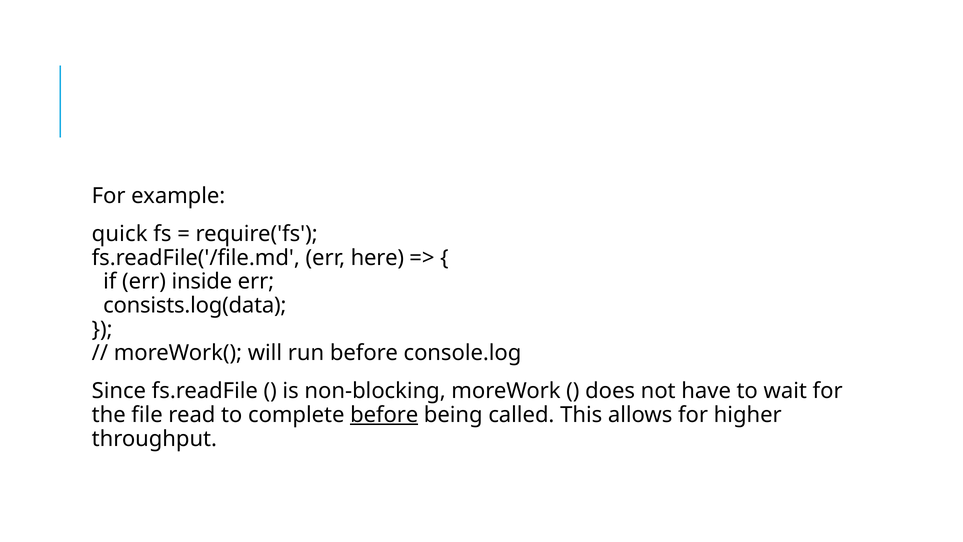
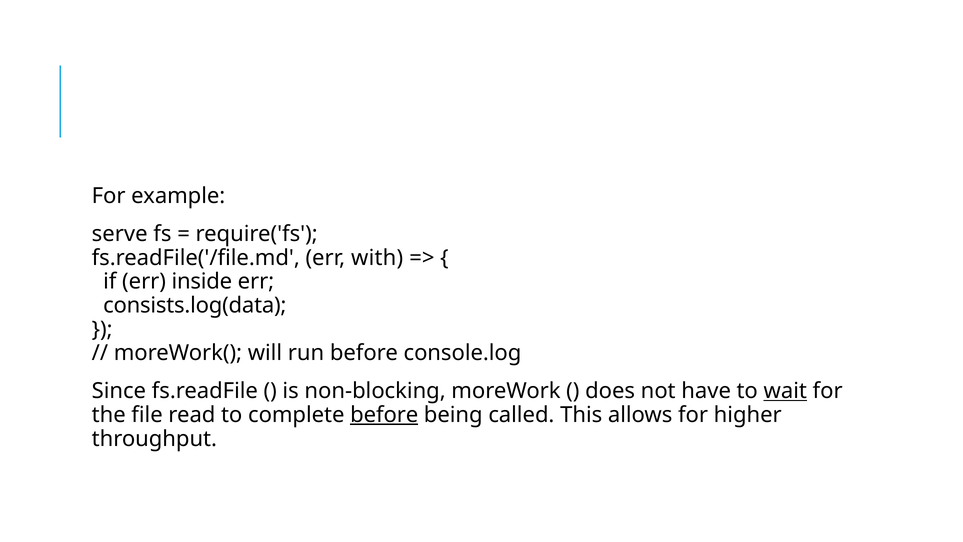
quick: quick -> serve (120, 234)
here: here -> with (377, 258)
wait underline: none -> present (785, 391)
